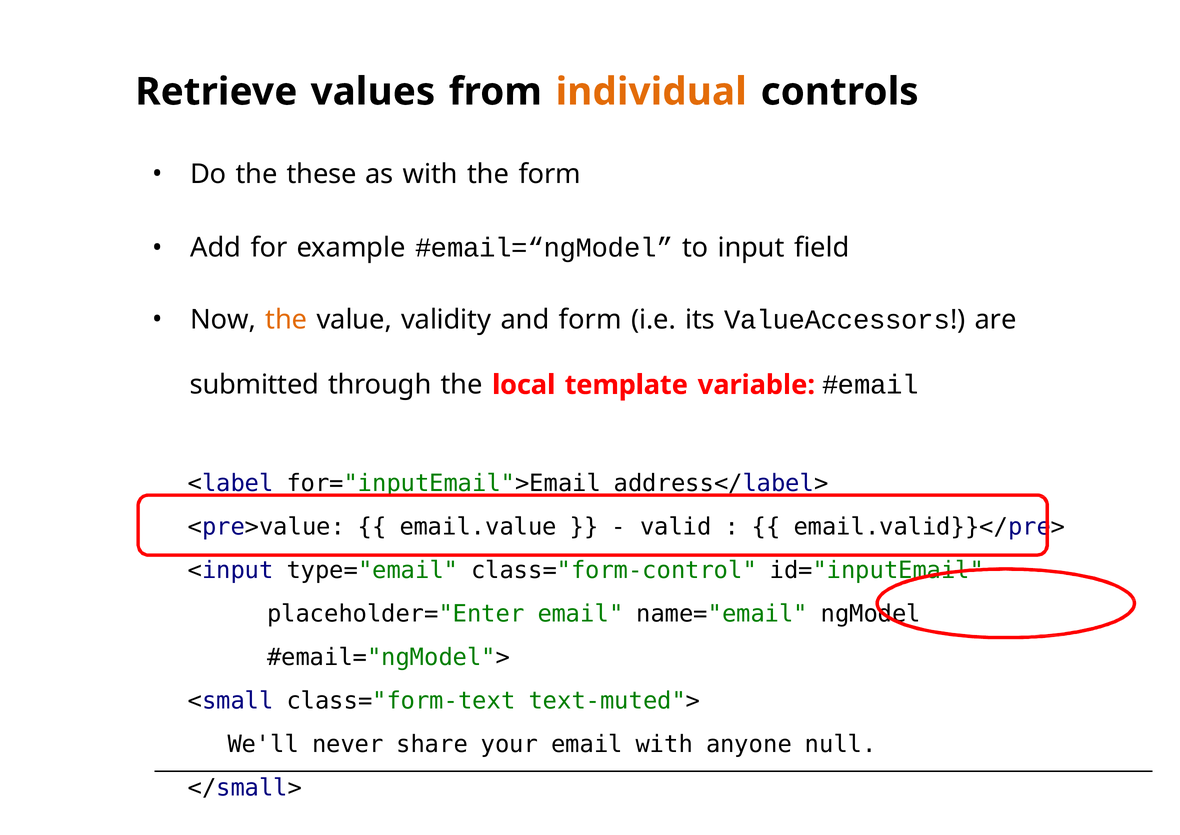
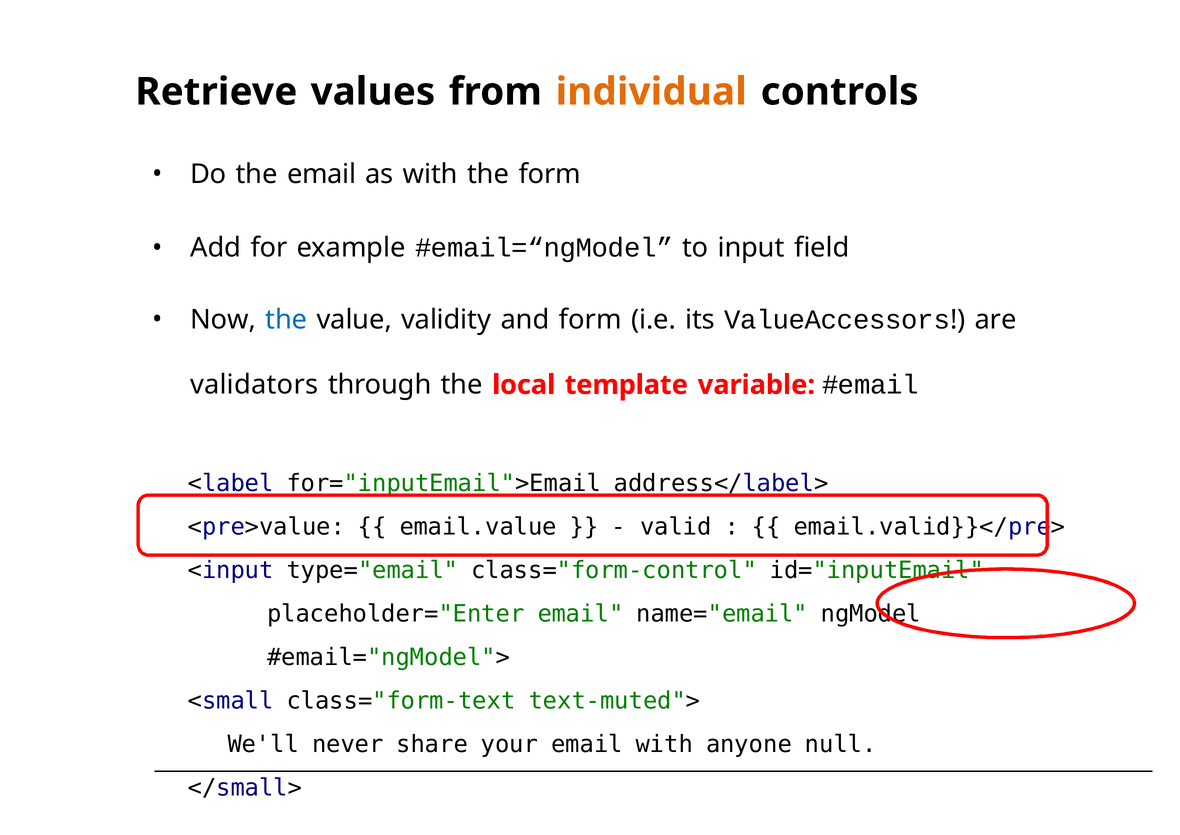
the these: these -> email (322, 174)
the colour: orange -> blue (286, 319)
submitted: submitted -> validators (254, 385)
